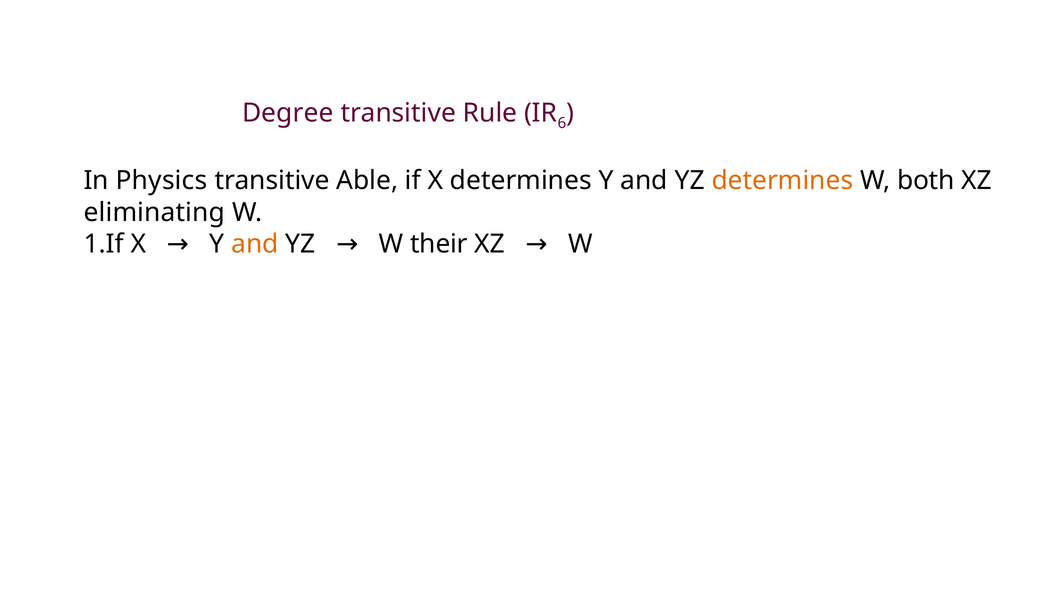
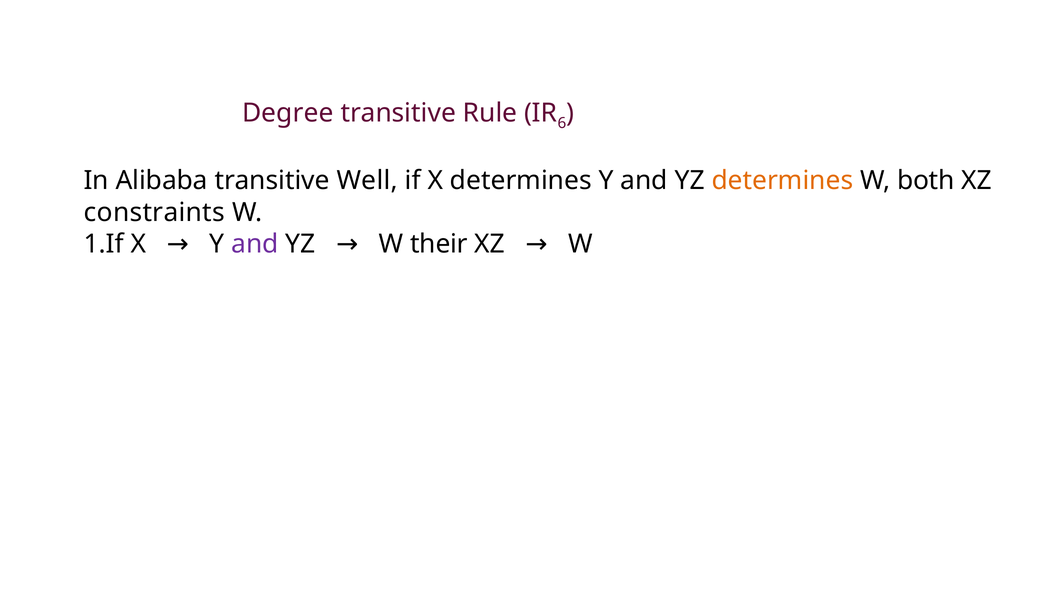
Physics: Physics -> Alibaba (162, 181)
Able: Able -> Well (367, 181)
eliminating: eliminating -> constraints (154, 212)
and colour: orange -> purple (255, 244)
